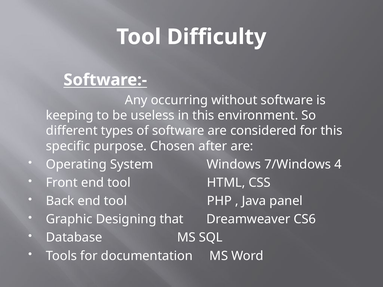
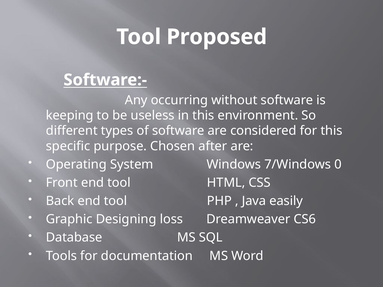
Difficulty: Difficulty -> Proposed (217, 37)
4: 4 -> 0 (338, 165)
panel: panel -> easily (286, 201)
that: that -> loss (171, 219)
